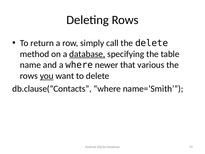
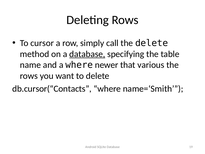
return: return -> cursor (42, 43)
you underline: present -> none (47, 76)
db.clause(“Contacts: db.clause(“Contacts -> db.cursor(“Contacts (52, 89)
